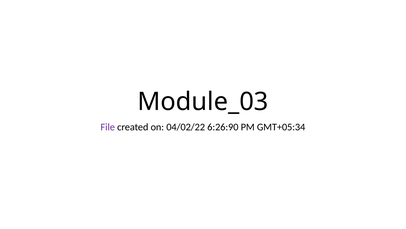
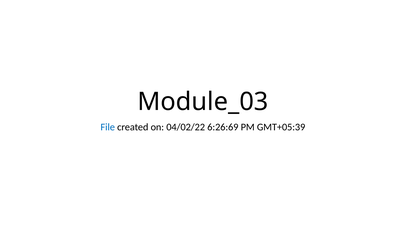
File colour: purple -> blue (108, 127)
6:26:90: 6:26:90 -> 6:26:69 (223, 127)
GMT+05:34: GMT+05:34 -> GMT+05:39 (281, 127)
